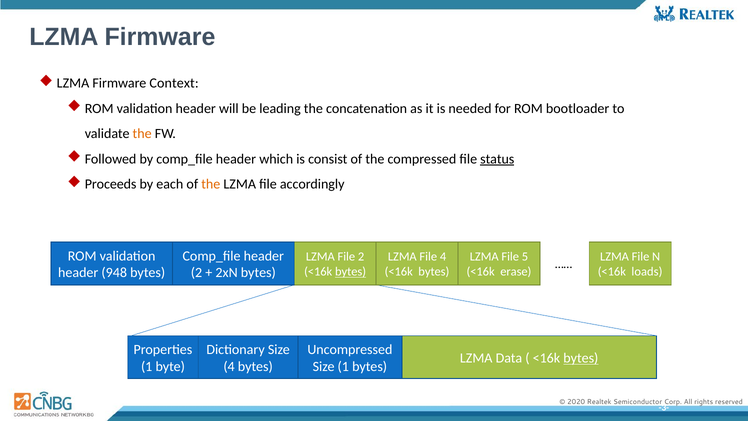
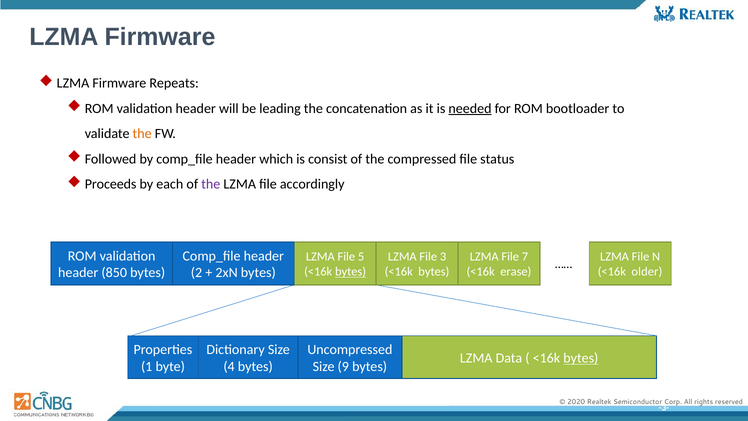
Context: Context -> Repeats (174, 83)
needed underline: none -> present (470, 109)
status underline: present -> none (497, 159)
the colour: orange -> purple (211, 184)
File 2: 2 -> 5 (361, 257)
File 4: 4 -> 3 (443, 257)
5: 5 -> 7 (525, 257)
loads: loads -> older (647, 272)
948: 948 -> 850 (114, 273)
Size 1: 1 -> 9 (343, 366)
